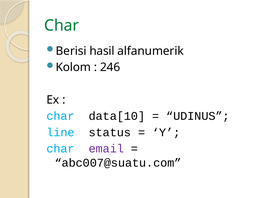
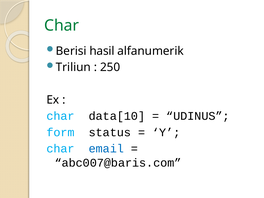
Kolom: Kolom -> Triliun (73, 67)
246: 246 -> 250 (110, 67)
line: line -> form (61, 132)
email colour: purple -> blue (106, 149)
abc007@suatu.com: abc007@suatu.com -> abc007@baris.com (118, 163)
